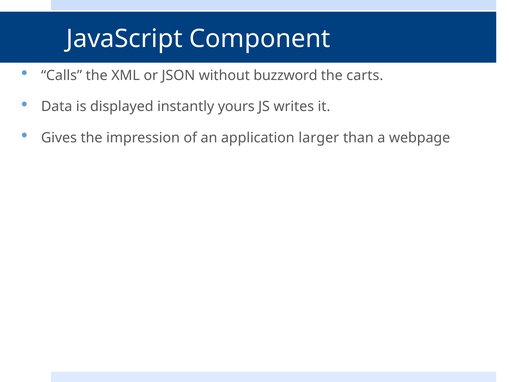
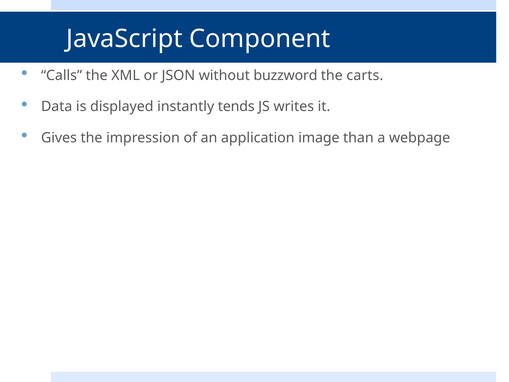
yours: yours -> tends (236, 107)
larger: larger -> image (319, 138)
